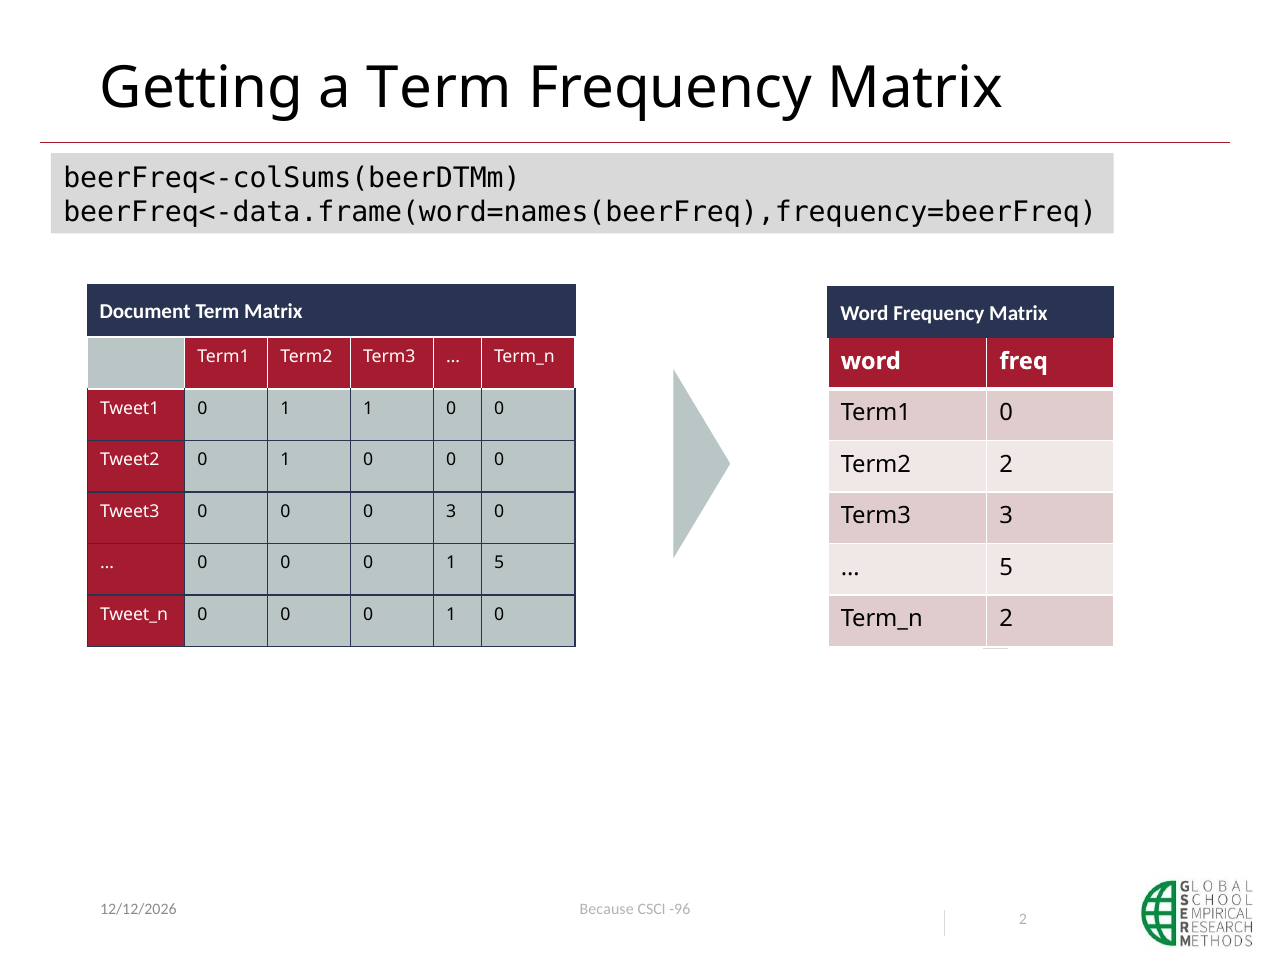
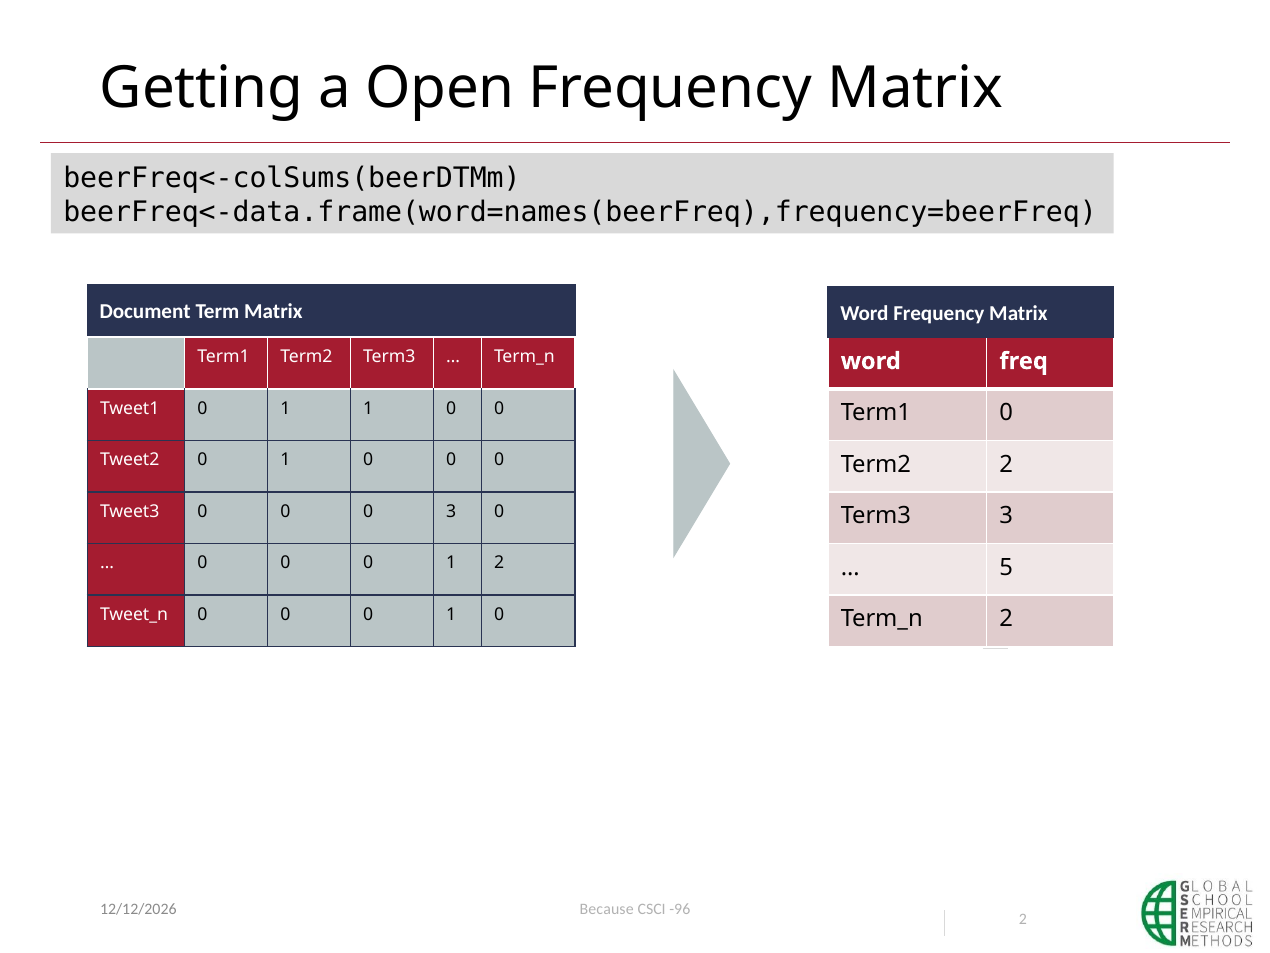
a Term: Term -> Open (440, 88)
1 5: 5 -> 2 (499, 563)
